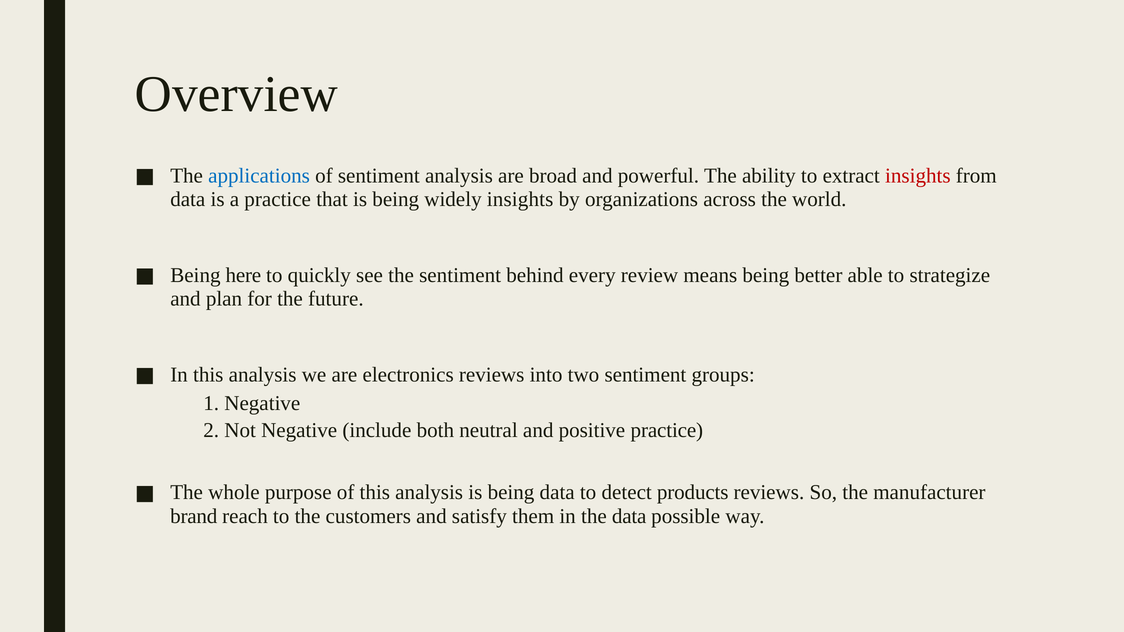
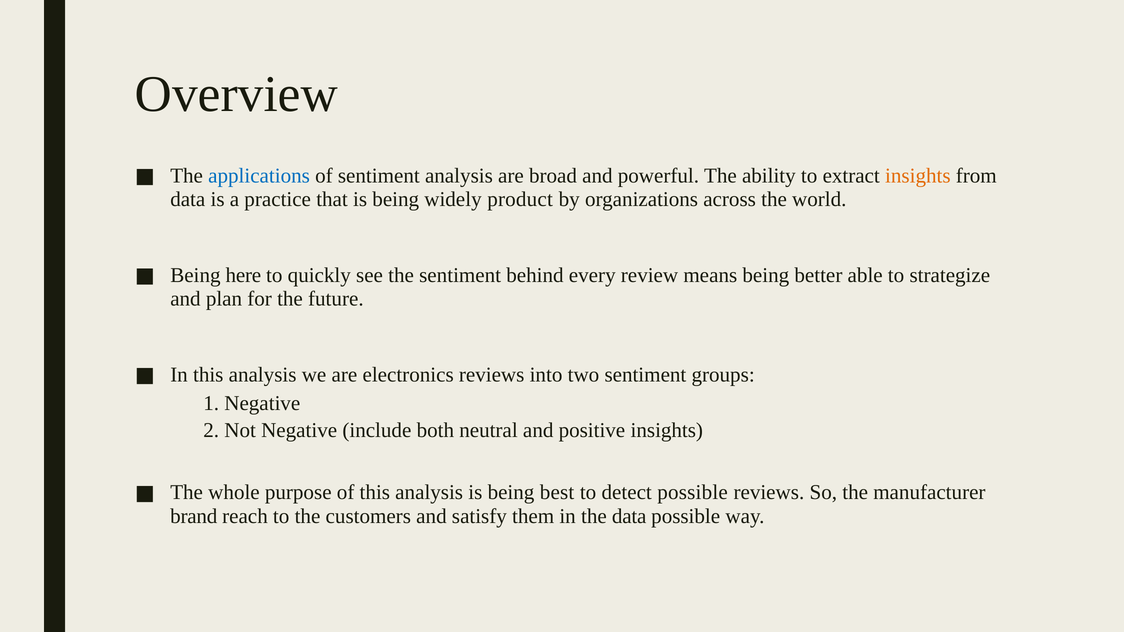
insights colour: red -> orange (918, 176)
widely insights: insights -> product (520, 200)
positive practice: practice -> insights (667, 430)
being data: data -> best (557, 493)
detect products: products -> possible (693, 493)
